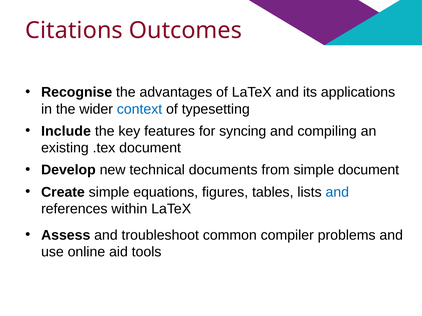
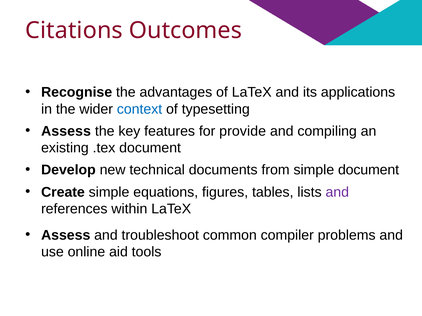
Include: Include -> Assess (66, 131)
syncing: syncing -> provide (243, 131)
and colour: blue -> purple (337, 192)
